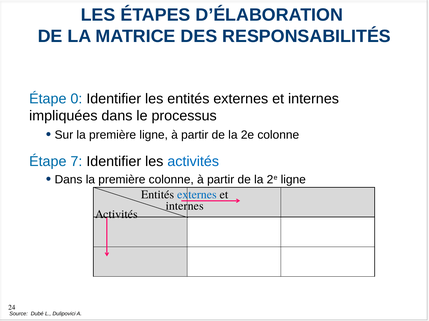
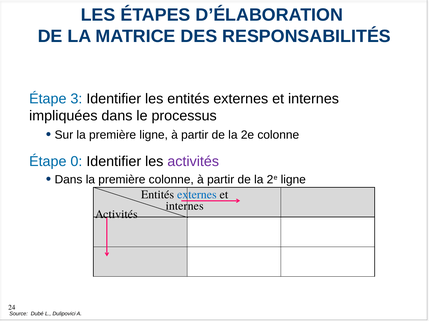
0: 0 -> 3 (76, 99)
7: 7 -> 0 (76, 162)
activités colour: blue -> purple (193, 162)
